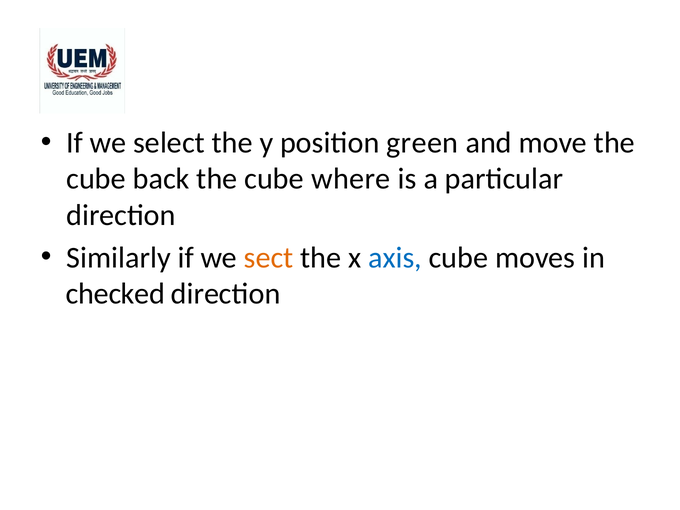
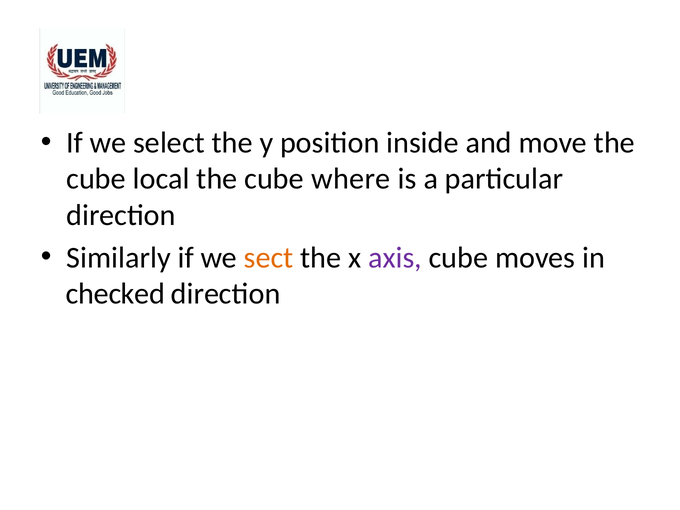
green: green -> inside (422, 143)
back: back -> local (161, 179)
axis colour: blue -> purple (395, 258)
